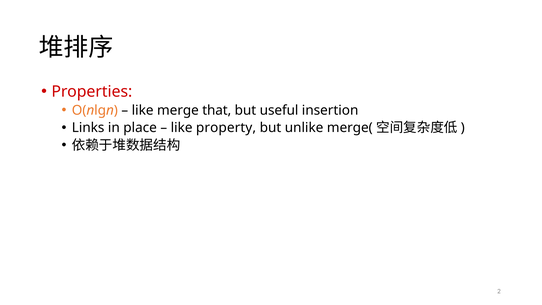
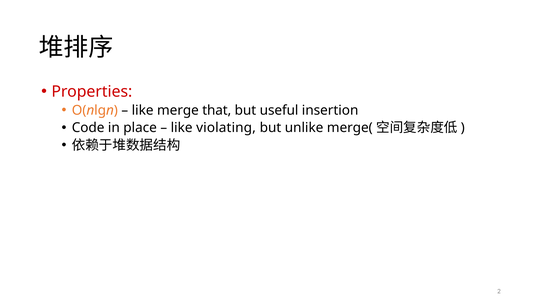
Links: Links -> Code (88, 128)
property: property -> violating (226, 128)
